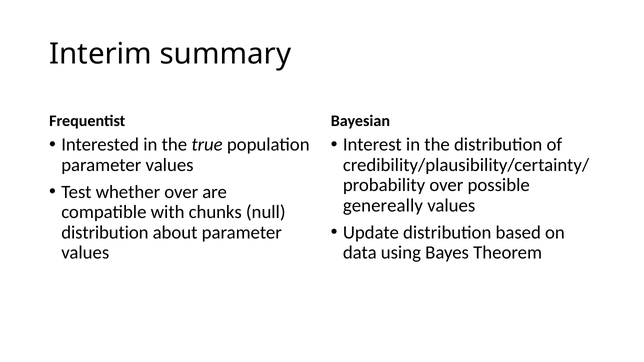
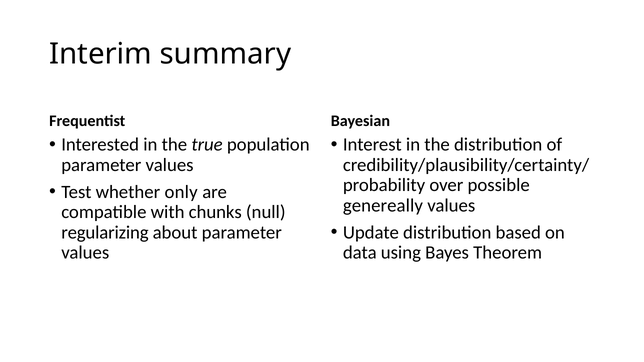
whether over: over -> only (181, 192)
distribution: distribution -> regularizing (105, 233)
